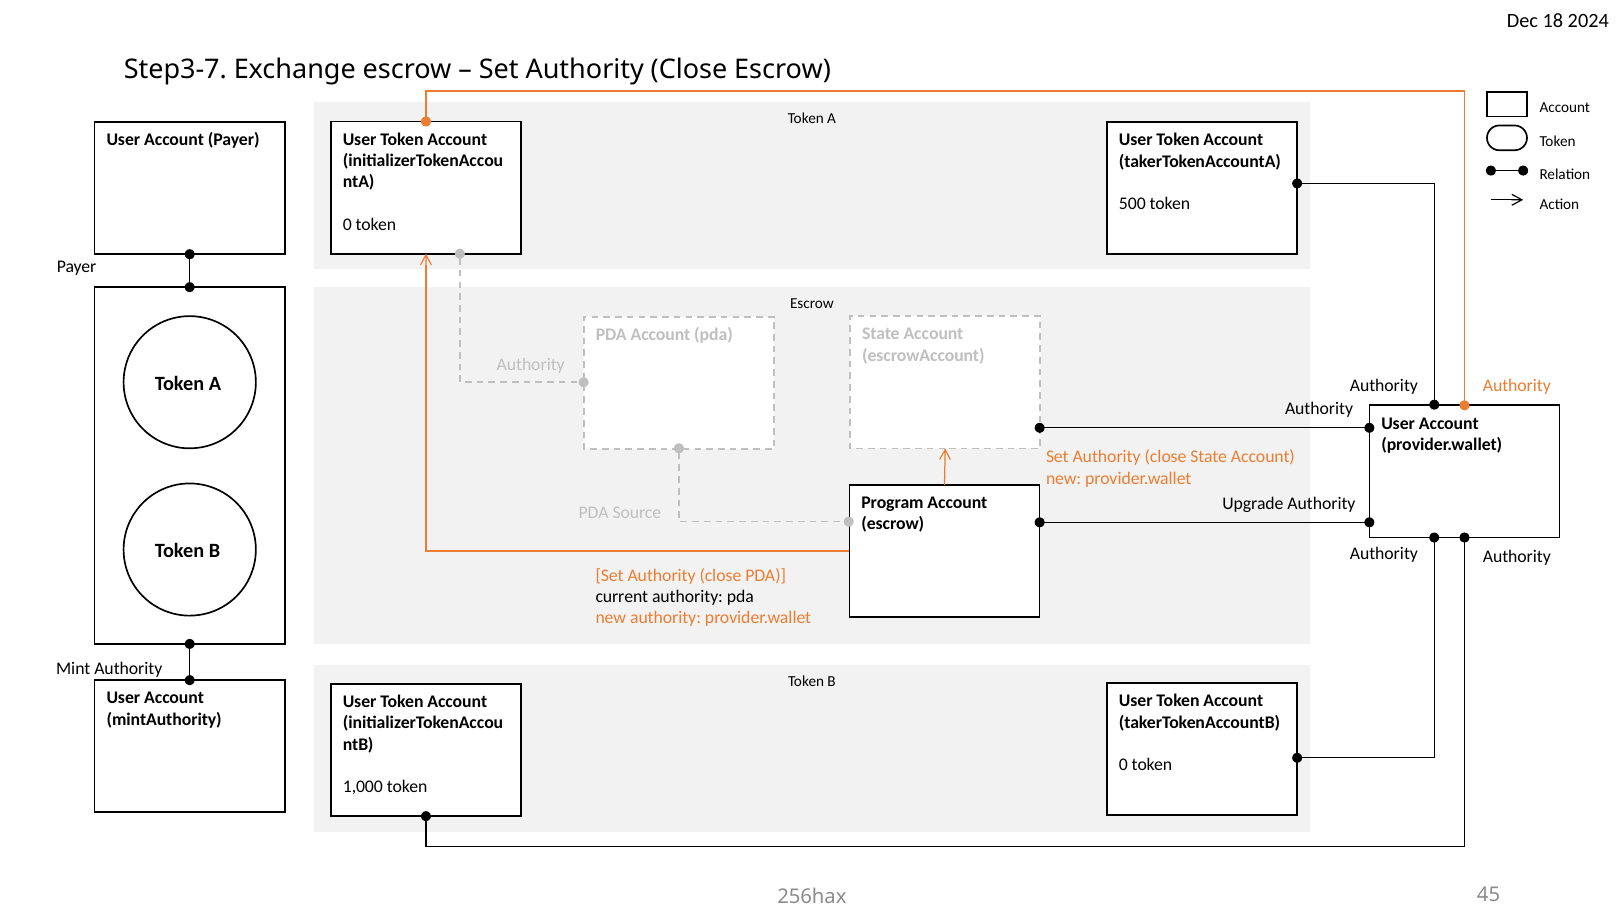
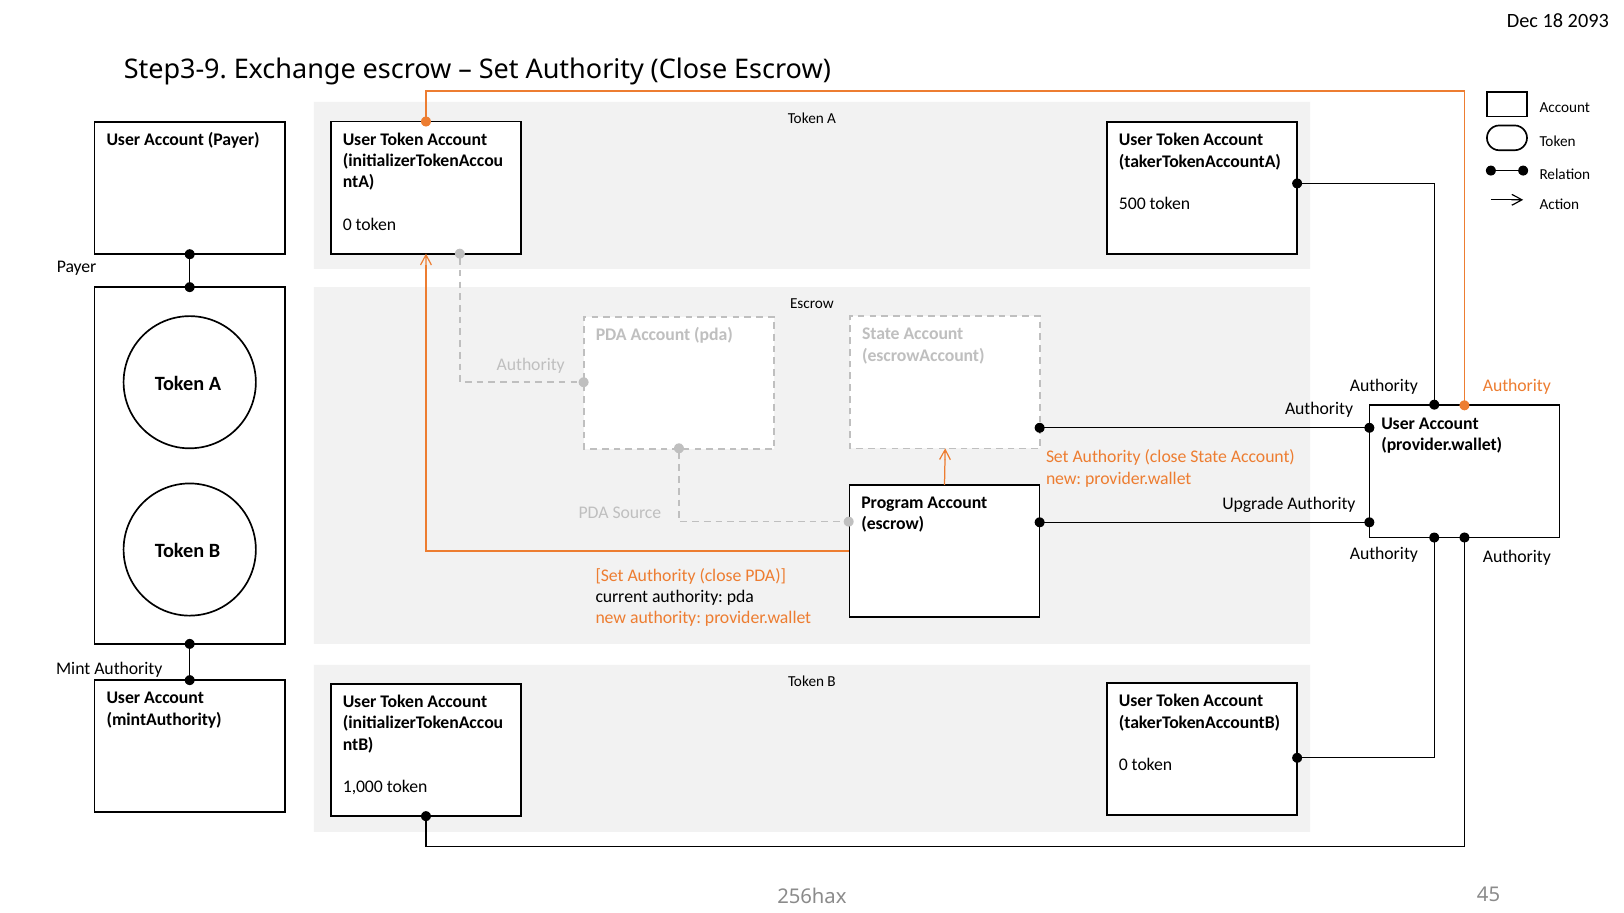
2024: 2024 -> 2093 (1588, 21)
Step3-7: Step3-7 -> Step3-9 (175, 69)
